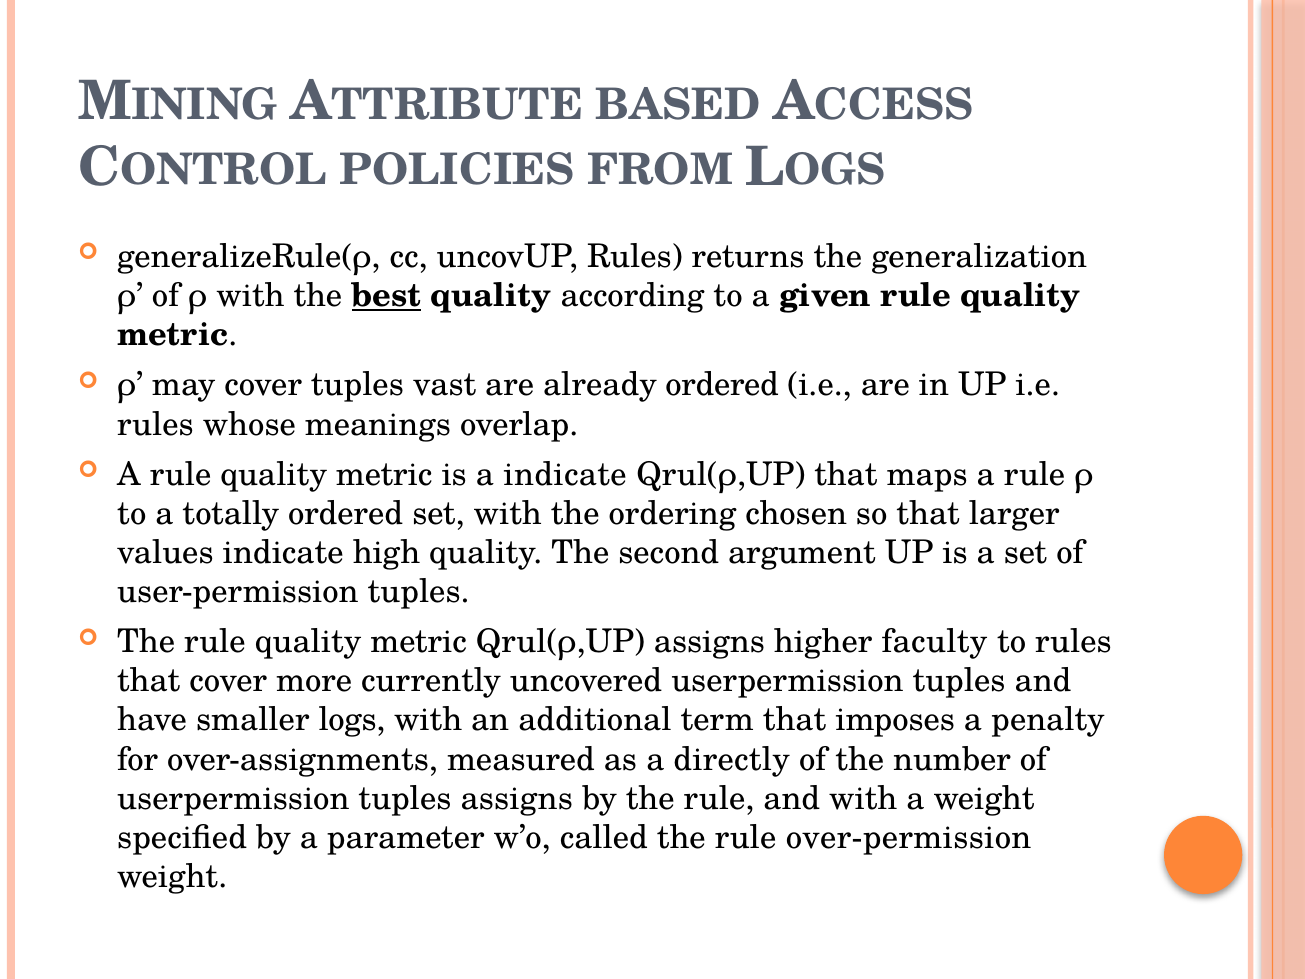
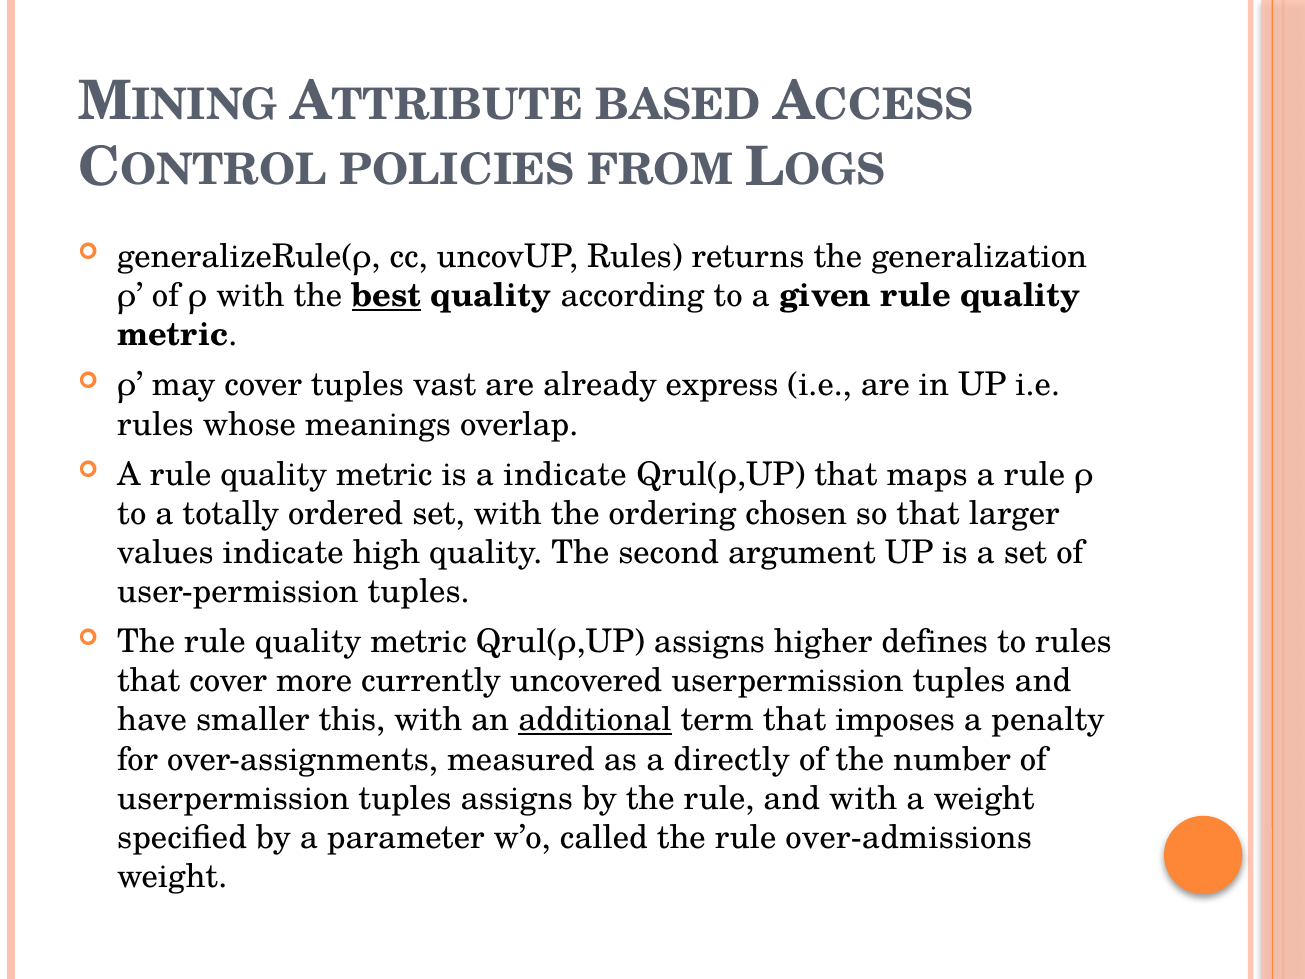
already ordered: ordered -> express (722, 385)
faculty: faculty -> defines (935, 642)
logs: logs -> this (352, 720)
additional underline: none -> present (595, 720)
over-permission: over-permission -> over-admissions (909, 837)
